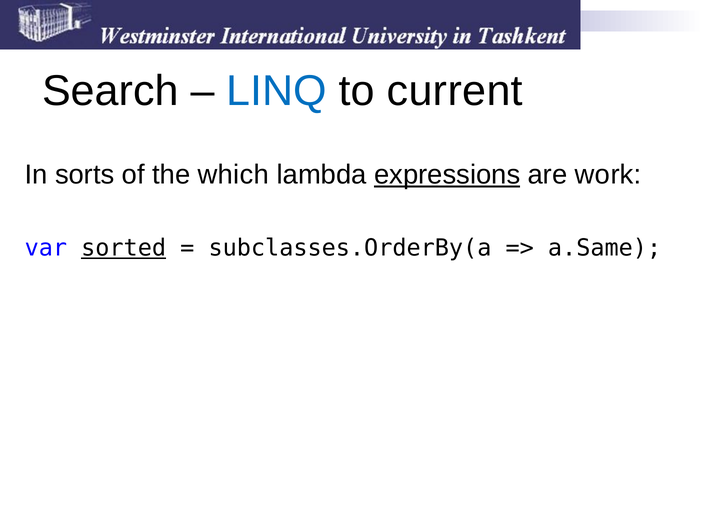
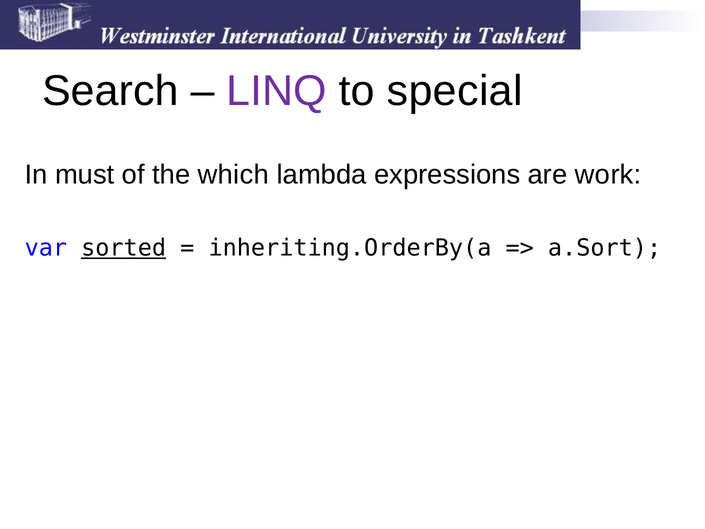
LINQ colour: blue -> purple (277, 91)
current: current -> special (455, 91)
sorts: sorts -> must (85, 175)
expressions underline: present -> none (447, 175)
subclasses.OrderBy(a: subclasses.OrderBy(a -> inheriting.OrderBy(a (350, 248)
a.Same: a.Same -> a.Sort (605, 248)
